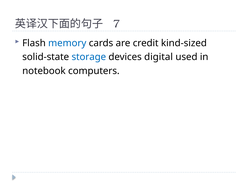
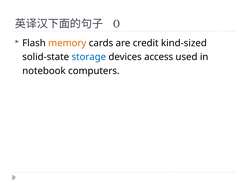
7: 7 -> 0 (117, 24)
memory colour: blue -> orange (67, 43)
digital: digital -> access (159, 57)
